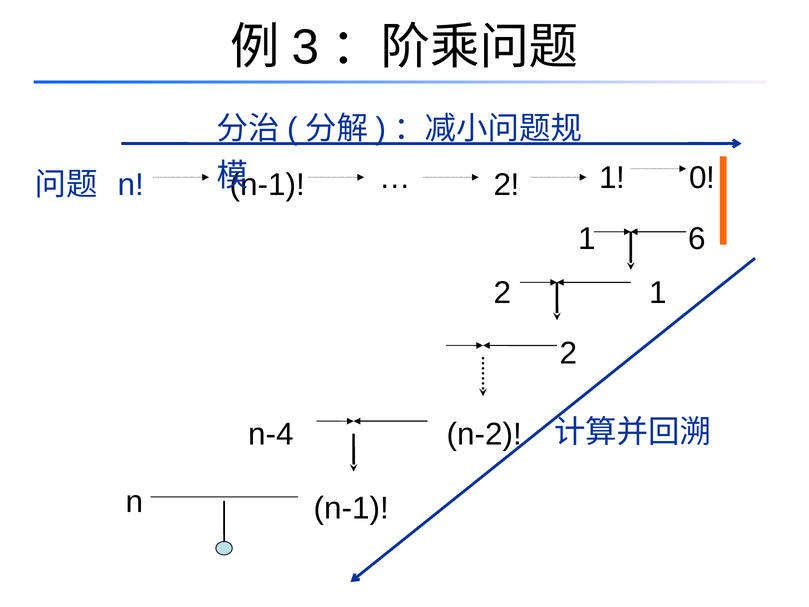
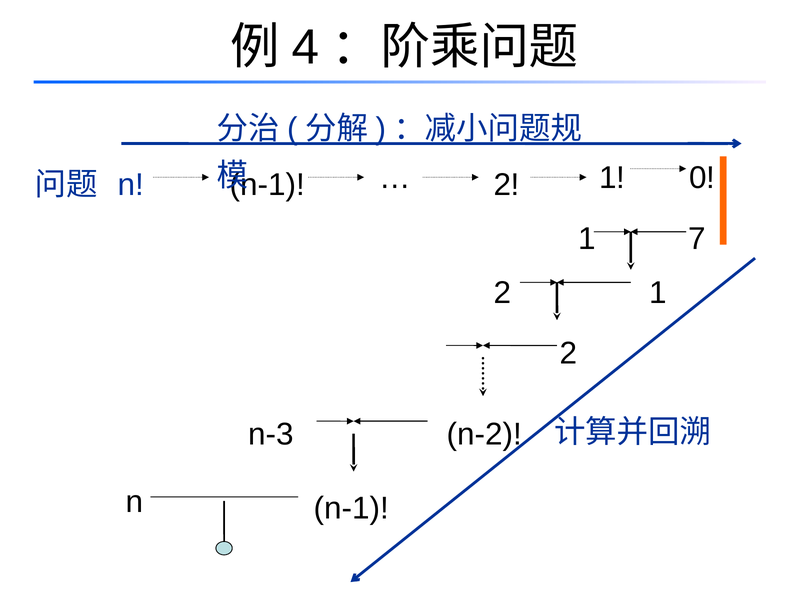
3: 3 -> 4 (306, 47)
6: 6 -> 7 (697, 239)
n-4: n-4 -> n-3 (271, 434)
